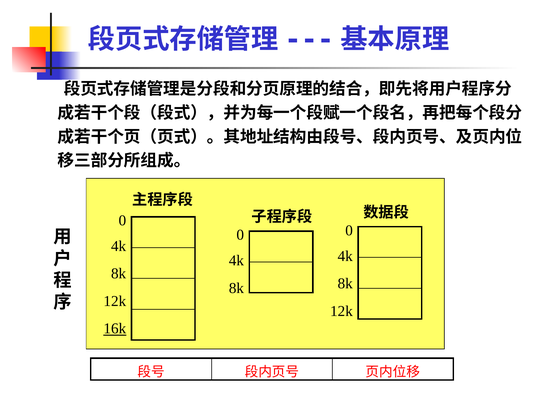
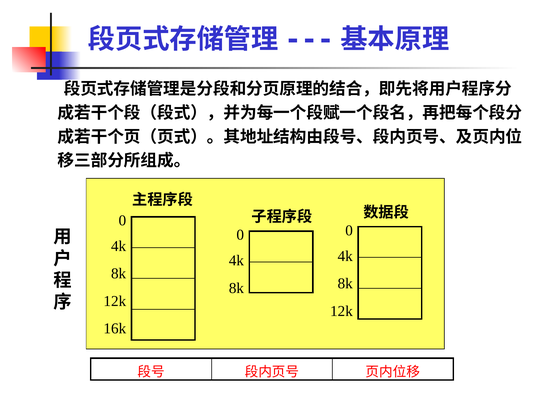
16k underline: present -> none (115, 329)
